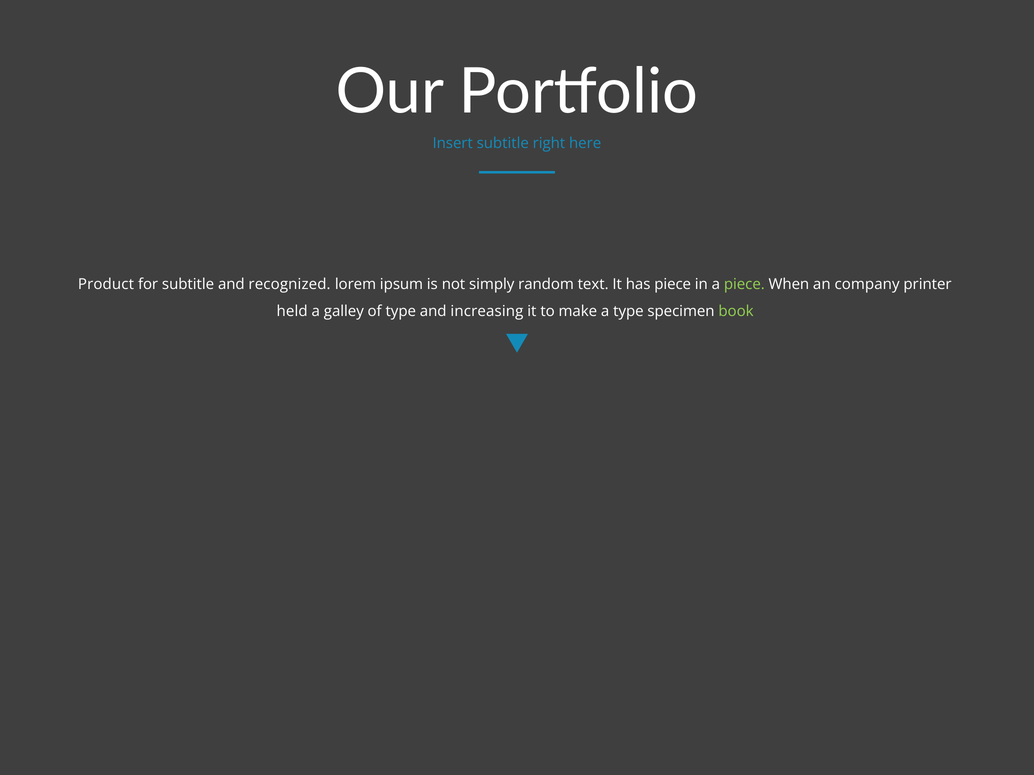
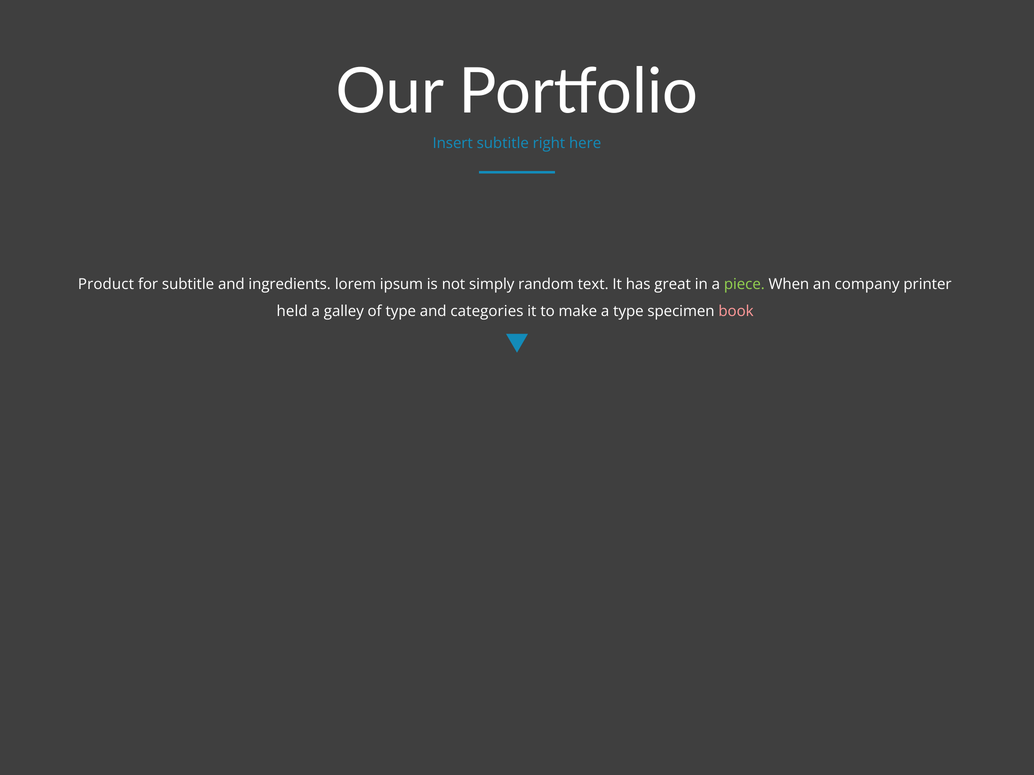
recognized: recognized -> ingredients (290, 285)
has piece: piece -> great (673, 285)
increasing: increasing -> categories (487, 312)
book colour: light green -> pink (736, 312)
